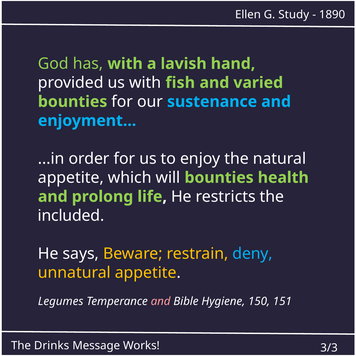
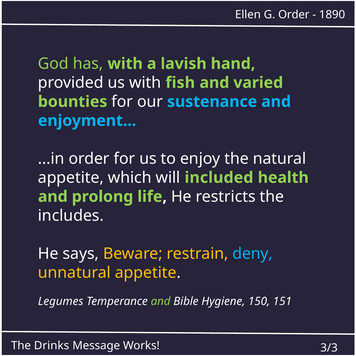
G Study: Study -> Order (294, 15)
will bounties: bounties -> included (219, 178)
included: included -> includes (71, 216)
and colour: pink -> light green (161, 301)
